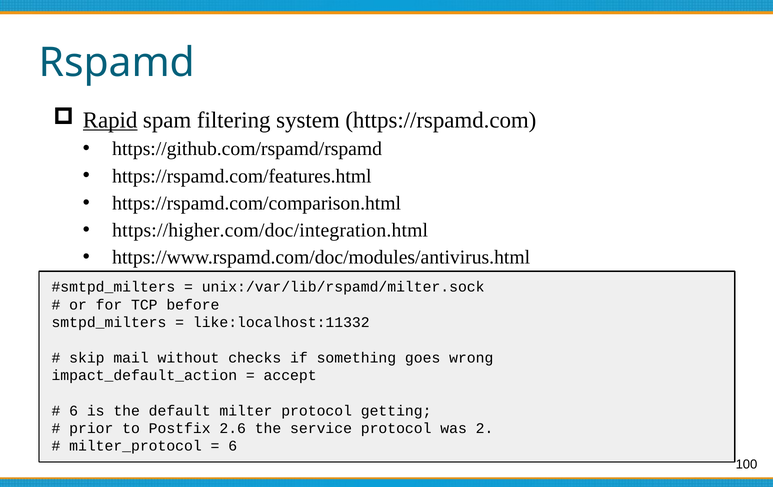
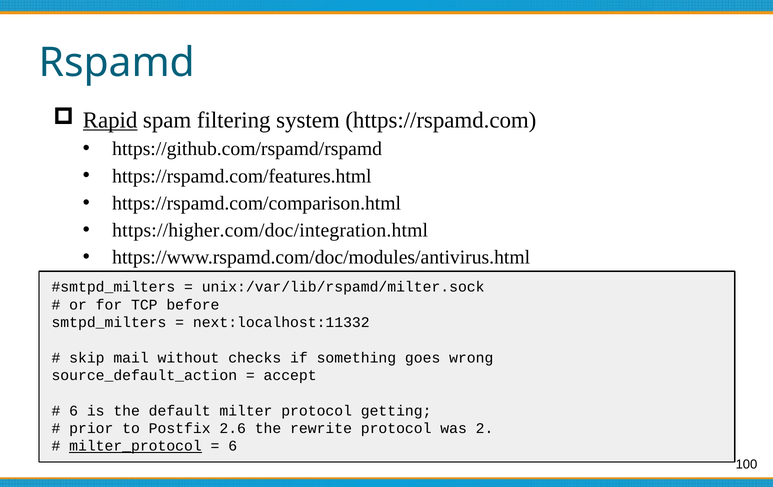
like:localhost:11332: like:localhost:11332 -> next:localhost:11332 (281, 322)
impact_default_action: impact_default_action -> source_default_action (144, 375)
service: service -> rewrite (321, 428)
milter_protocol underline: none -> present (135, 446)
